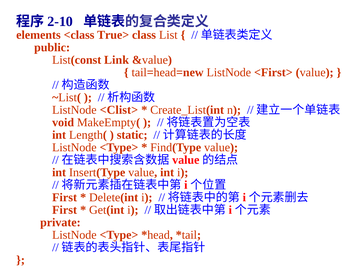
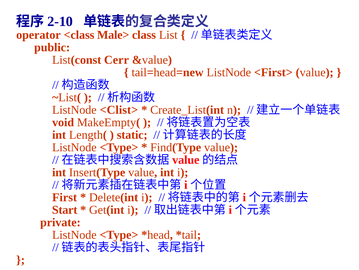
elements: elements -> operator (38, 35)
True>: True> -> Male> (113, 35)
Link: Link -> Cerr (116, 60)
First: First -> Start (65, 209)
